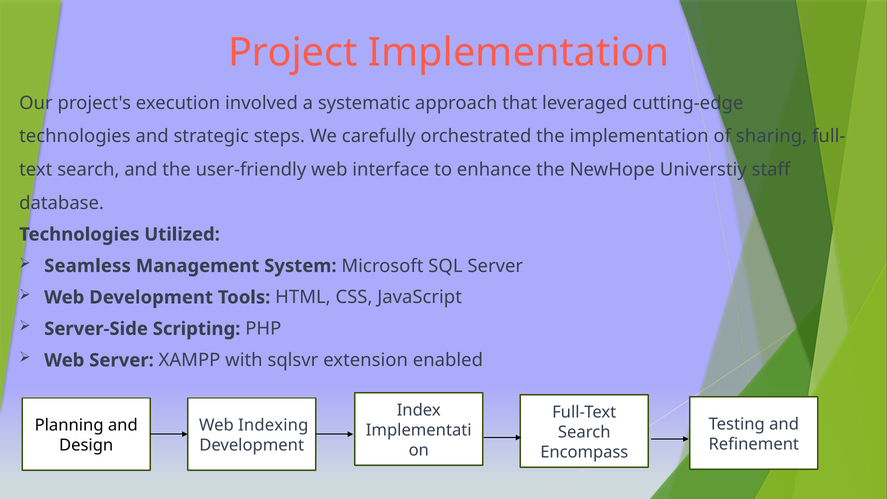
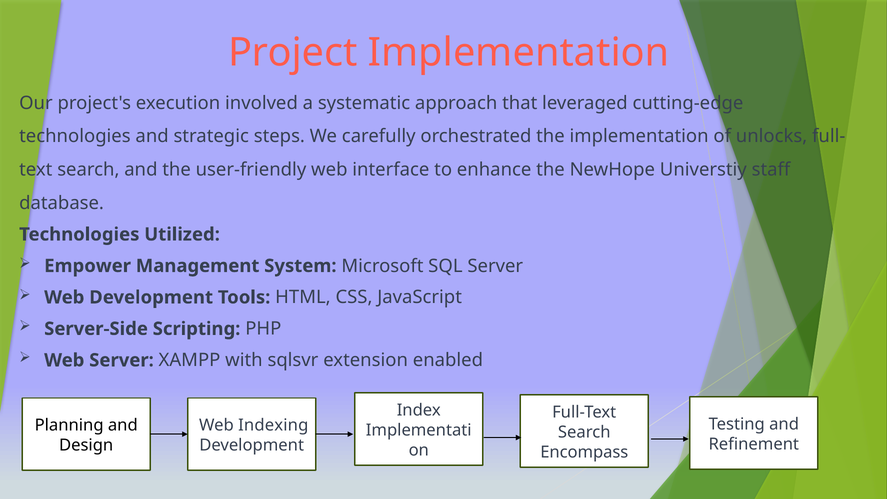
sharing: sharing -> unlocks (772, 136)
Seamless: Seamless -> Empower (88, 266)
